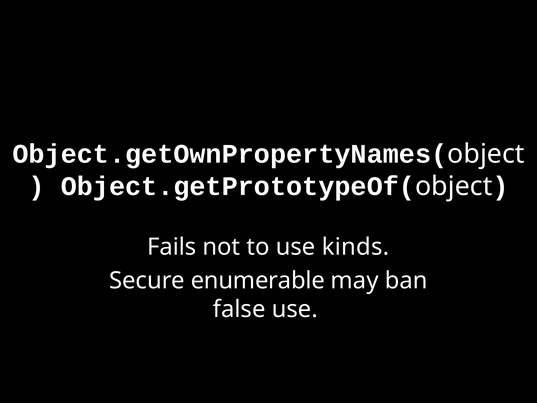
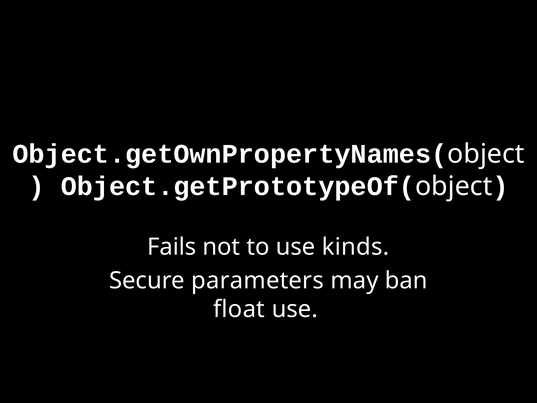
enumerable: enumerable -> parameters (258, 280)
false: false -> float (239, 309)
